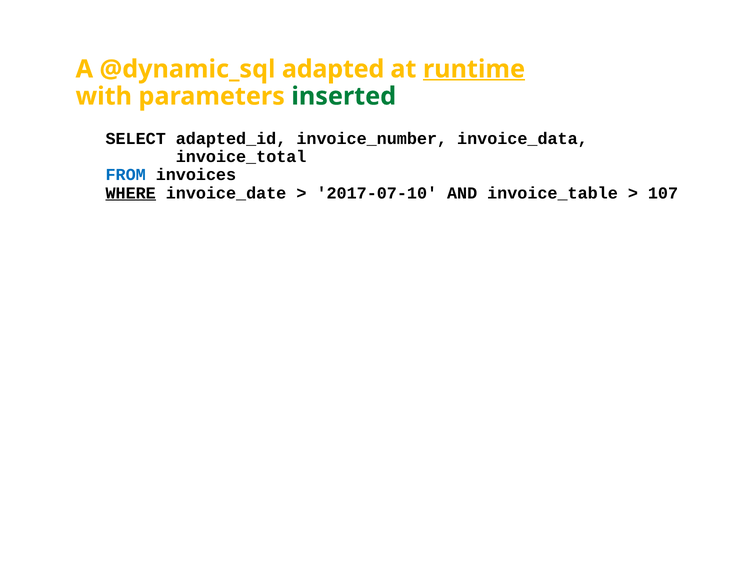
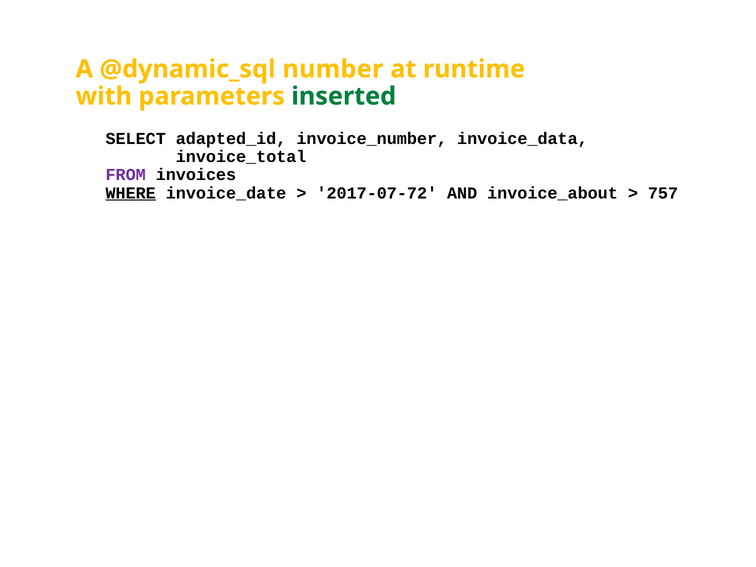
adapted: adapted -> number (333, 69)
runtime underline: present -> none (474, 69)
FROM colour: blue -> purple (126, 175)
2017-07-10: 2017-07-10 -> 2017-07-72 (377, 193)
invoice_table: invoice_table -> invoice_about (553, 193)
107: 107 -> 757 (663, 193)
